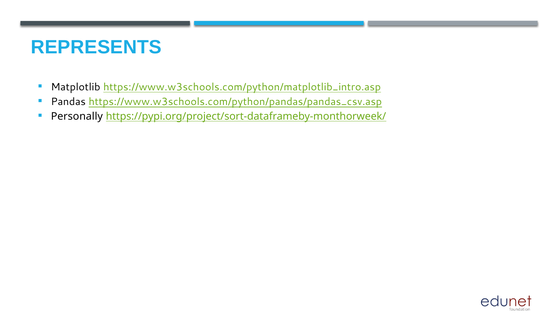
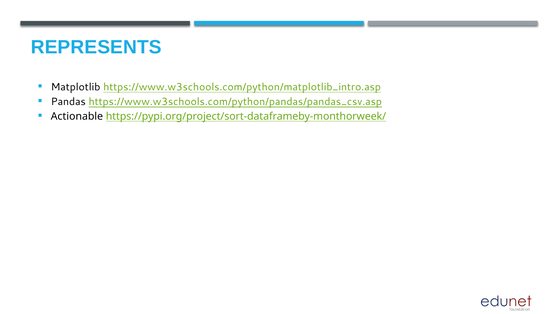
Personally: Personally -> Actionable (77, 116)
